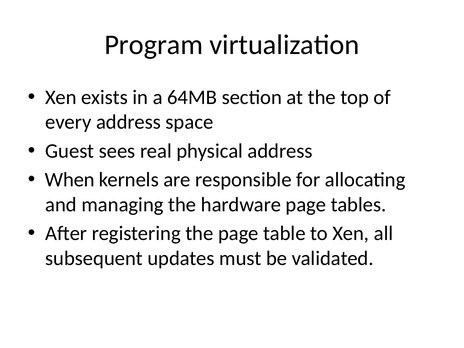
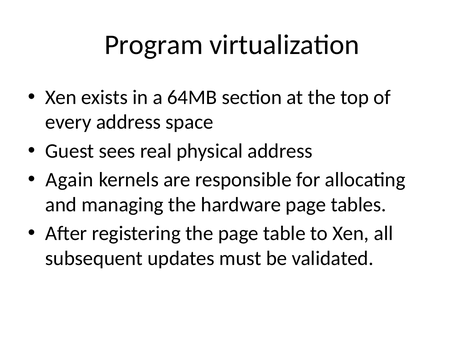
When: When -> Again (70, 180)
